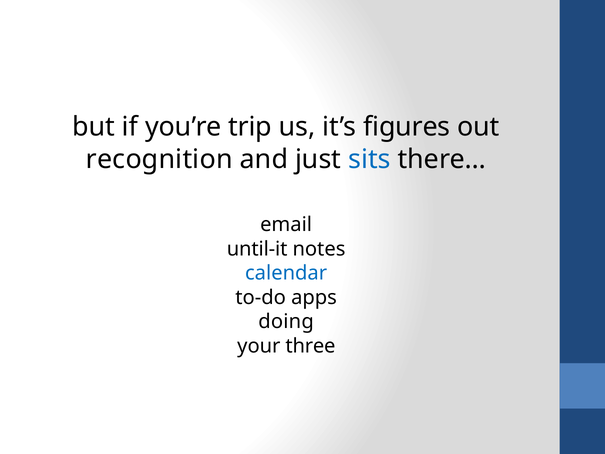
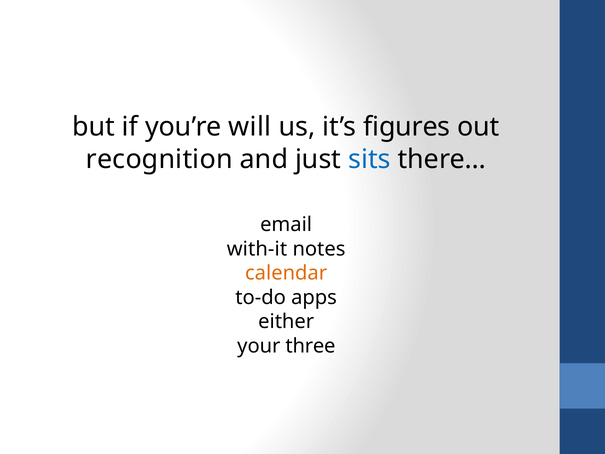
trip: trip -> will (250, 127)
until-it: until-it -> with-it (257, 249)
calendar colour: blue -> orange (286, 273)
doing: doing -> either (286, 321)
